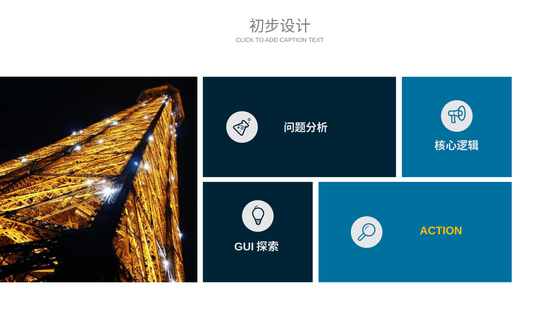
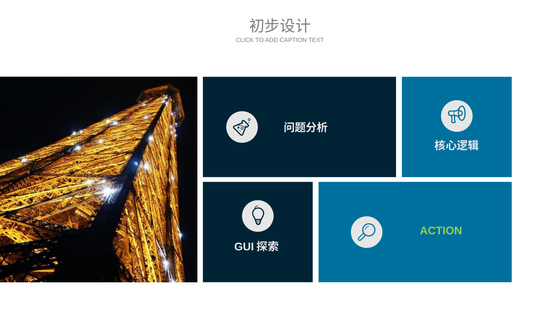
ACTION colour: yellow -> light green (441, 231)
